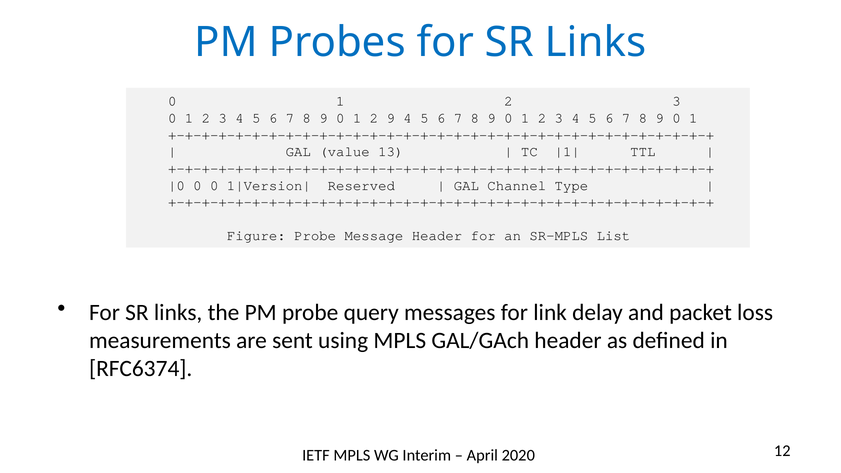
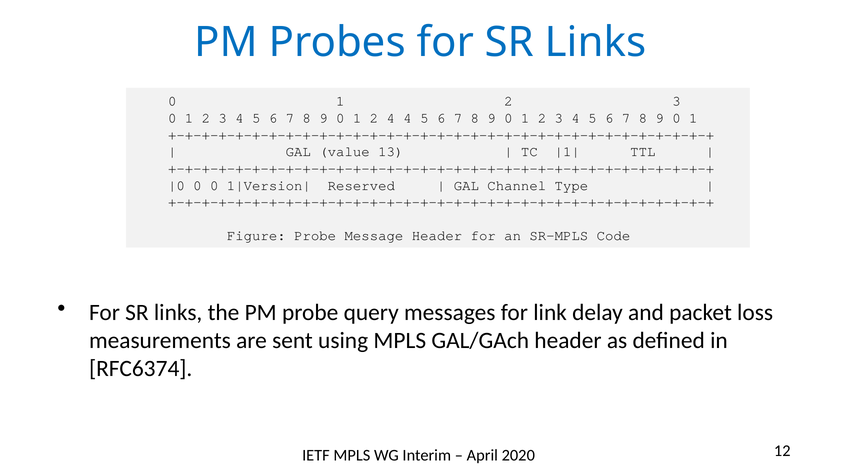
2 9: 9 -> 4 (391, 118)
List: List -> Code (613, 236)
